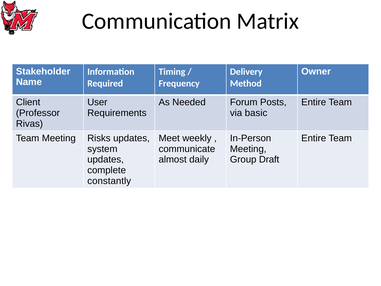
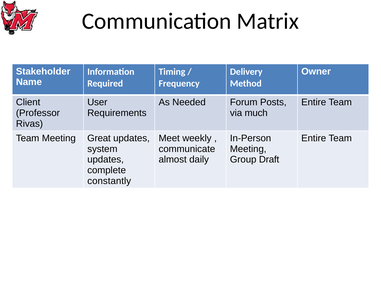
basic: basic -> much (256, 113)
Risks: Risks -> Great (99, 138)
